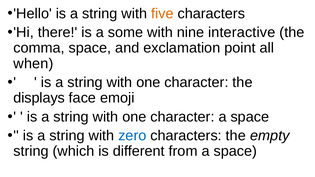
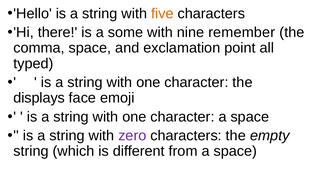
interactive: interactive -> remember (242, 32)
when: when -> typed (33, 64)
zero colour: blue -> purple (132, 136)
